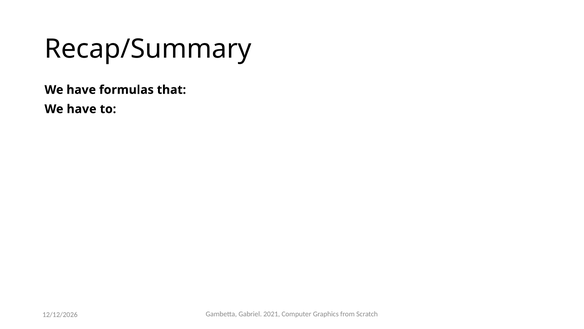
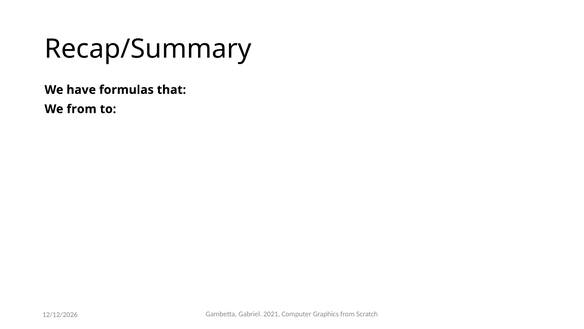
have: have -> from (82, 109)
